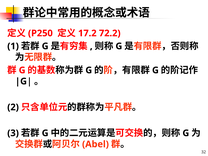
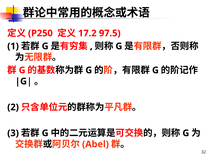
72.2: 72.2 -> 97.5 (110, 33)
